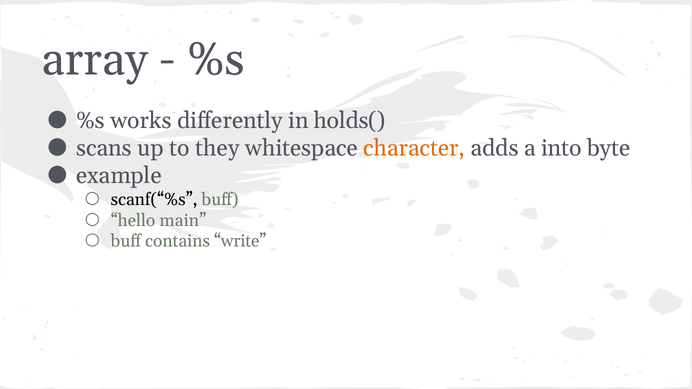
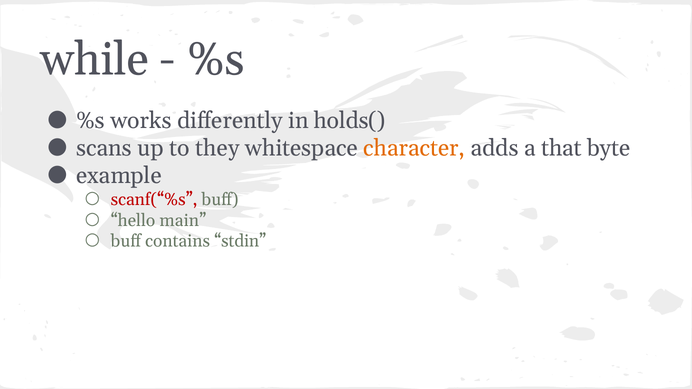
array: array -> while (95, 59)
into: into -> that (562, 148)
scanf(“%s colour: black -> red (154, 200)
write: write -> stdin (240, 241)
